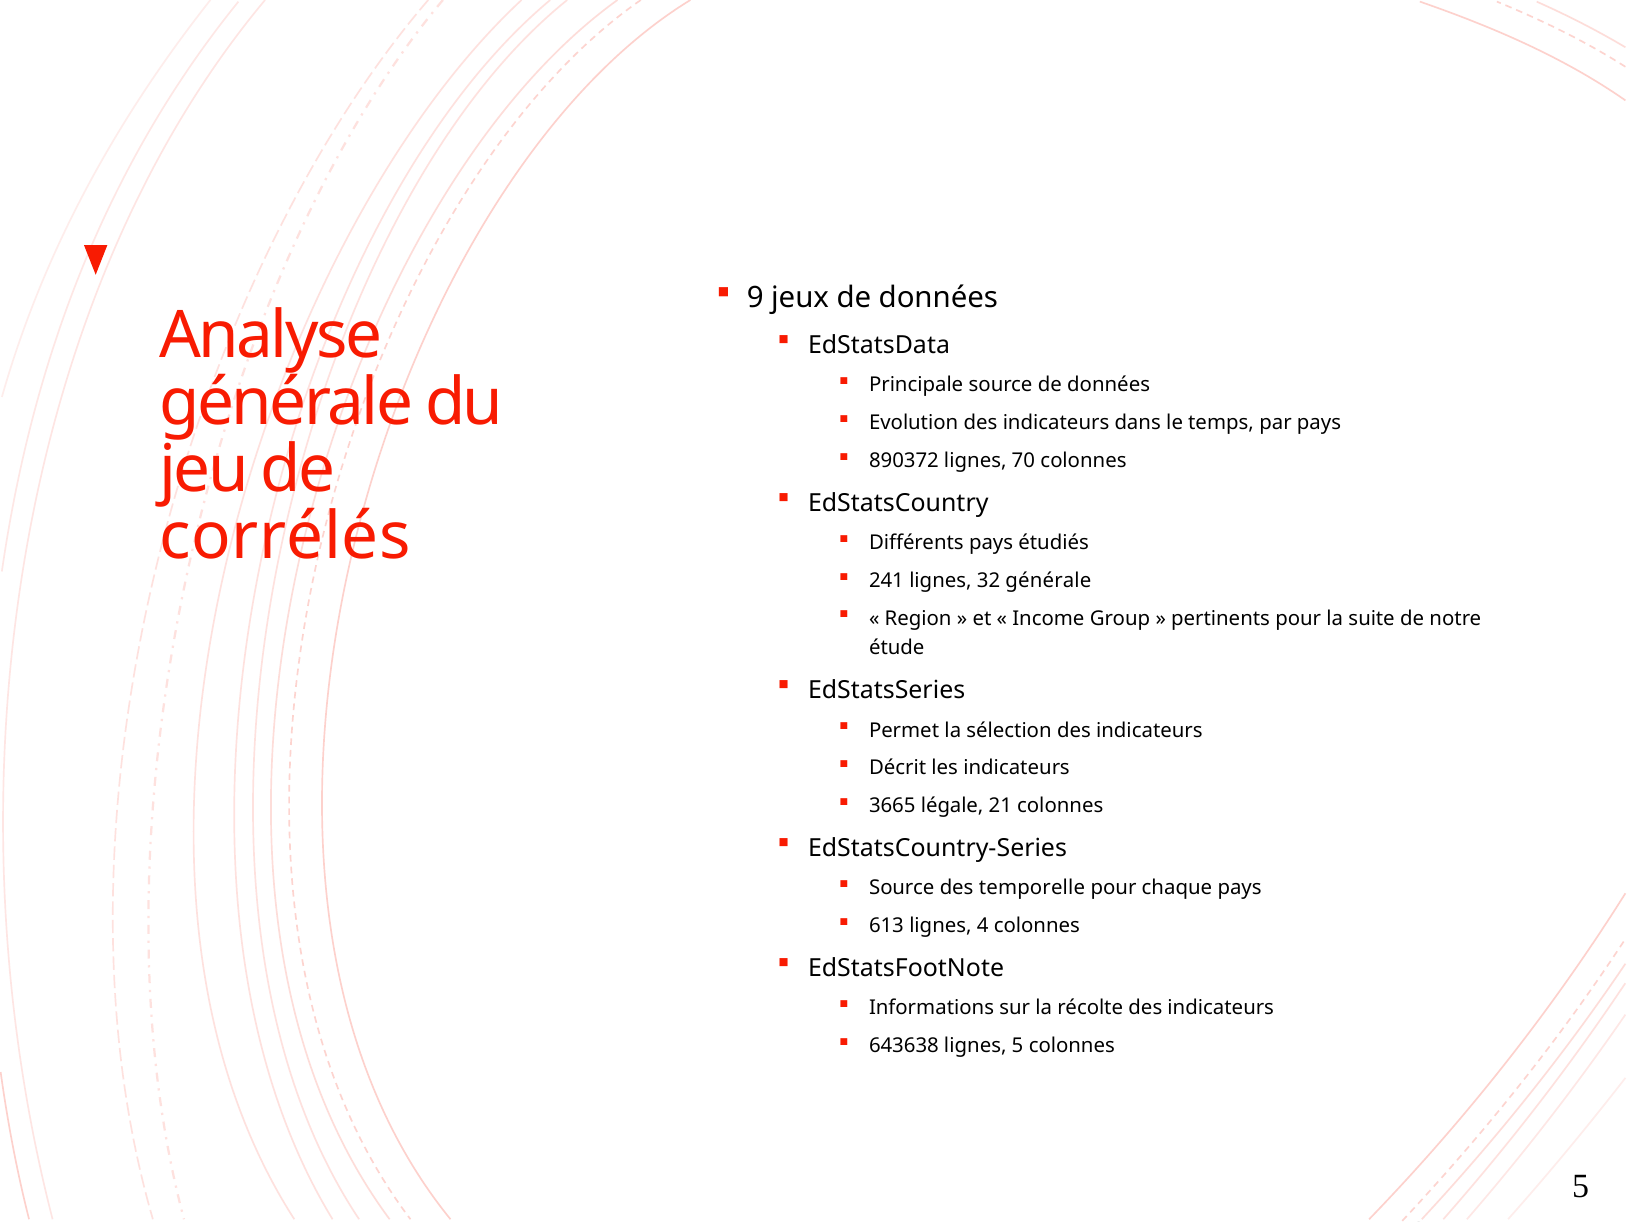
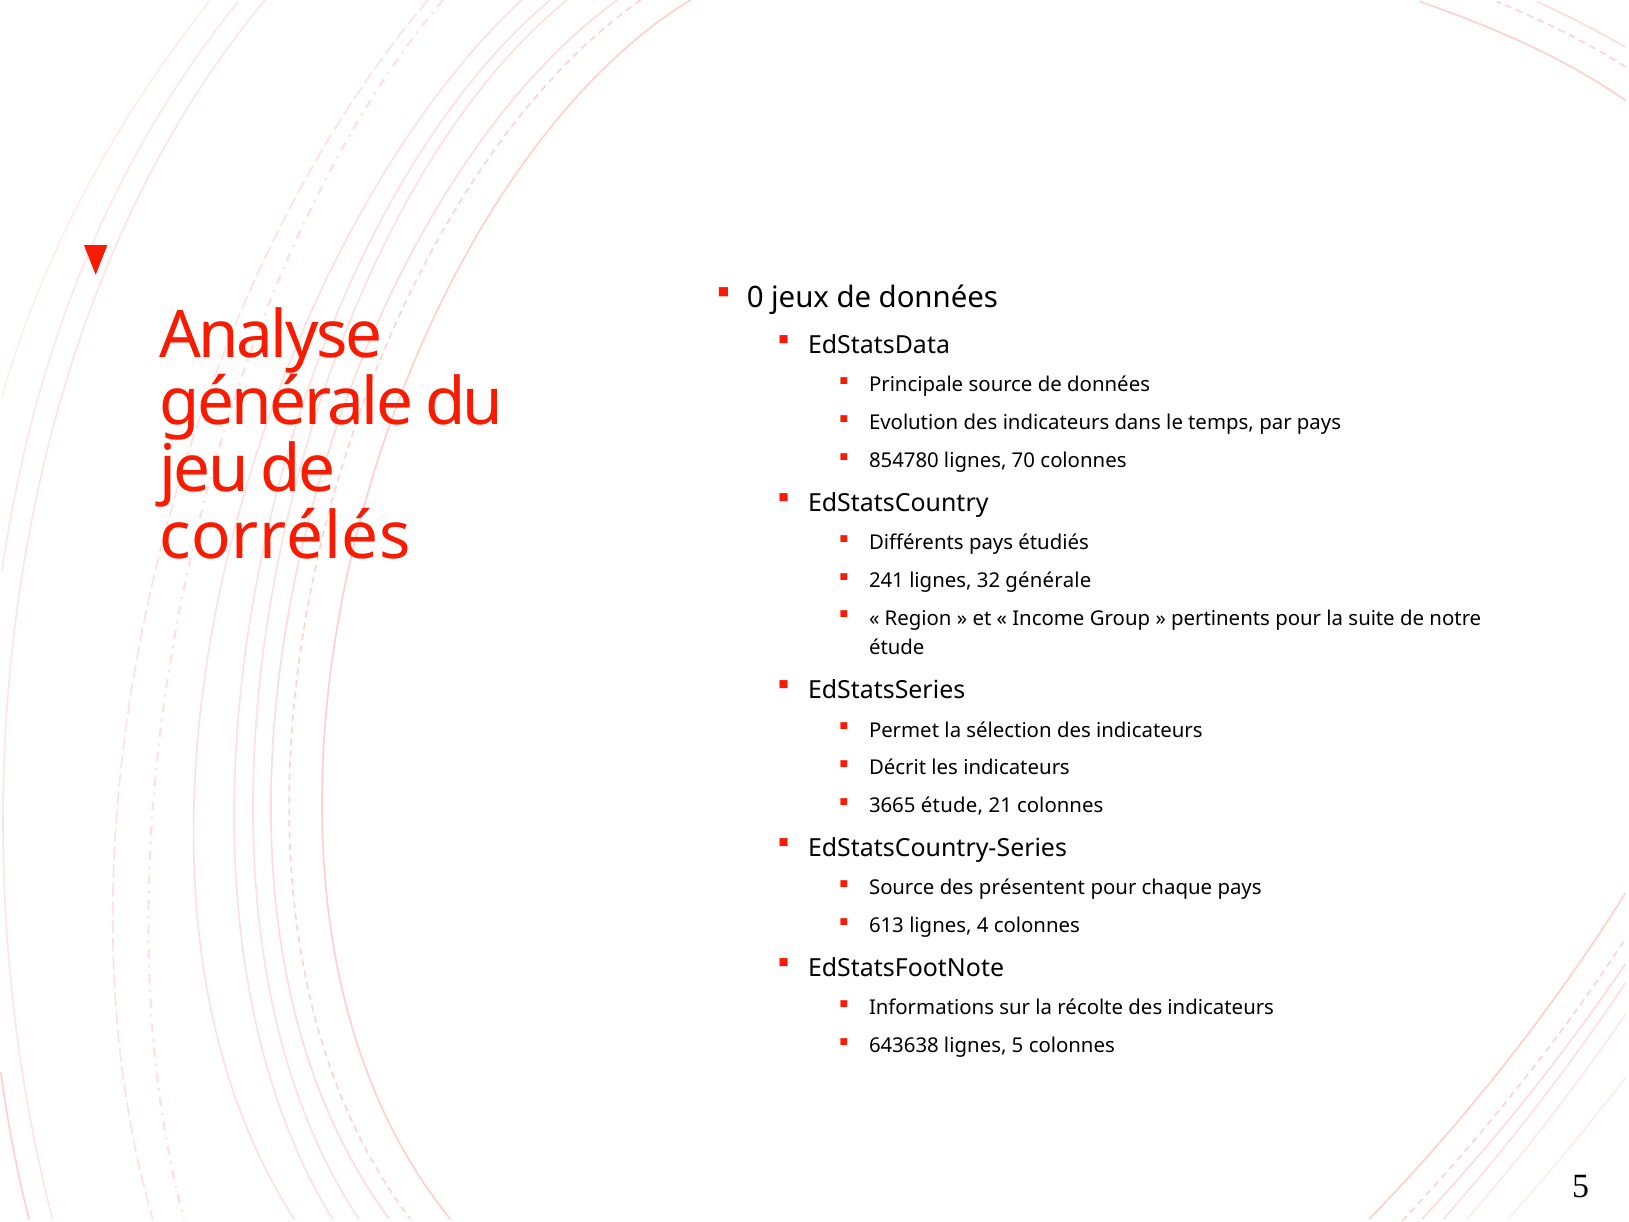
9: 9 -> 0 (755, 298)
890372: 890372 -> 854780 (904, 461)
3665 légale: légale -> étude (952, 806)
temporelle: temporelle -> présentent (1032, 888)
